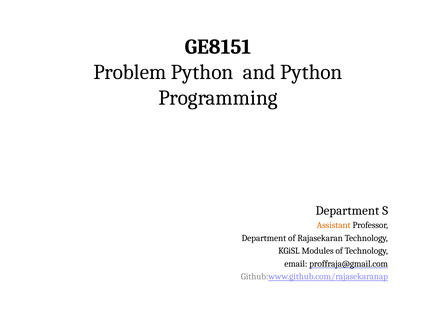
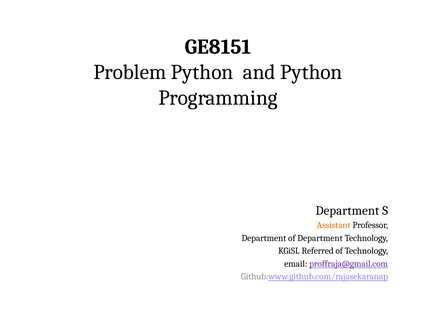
of Rajasekaran: Rajasekaran -> Department (320, 238)
Modules: Modules -> Referred (318, 251)
proffraja@gmail.com colour: black -> purple (349, 264)
